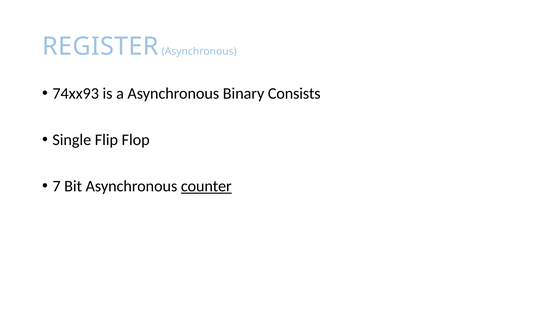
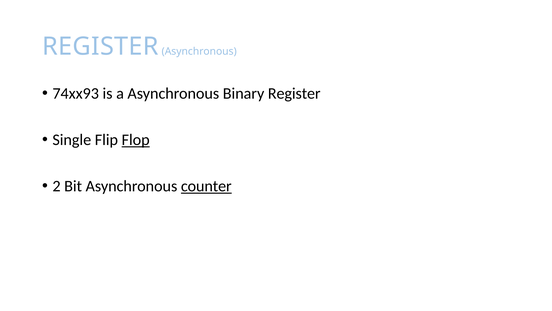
Binary Consists: Consists -> Register (294, 93)
Flop underline: none -> present (136, 140)
7: 7 -> 2 (57, 186)
